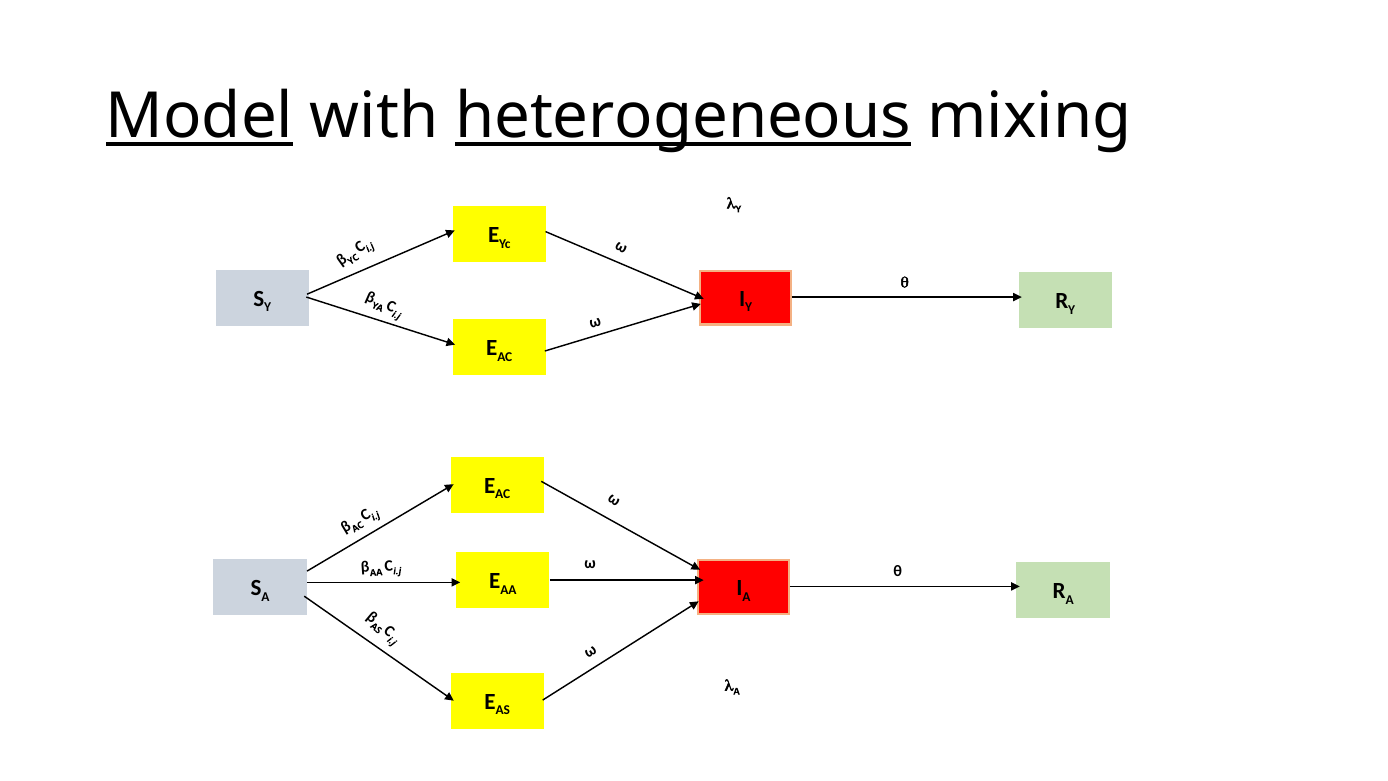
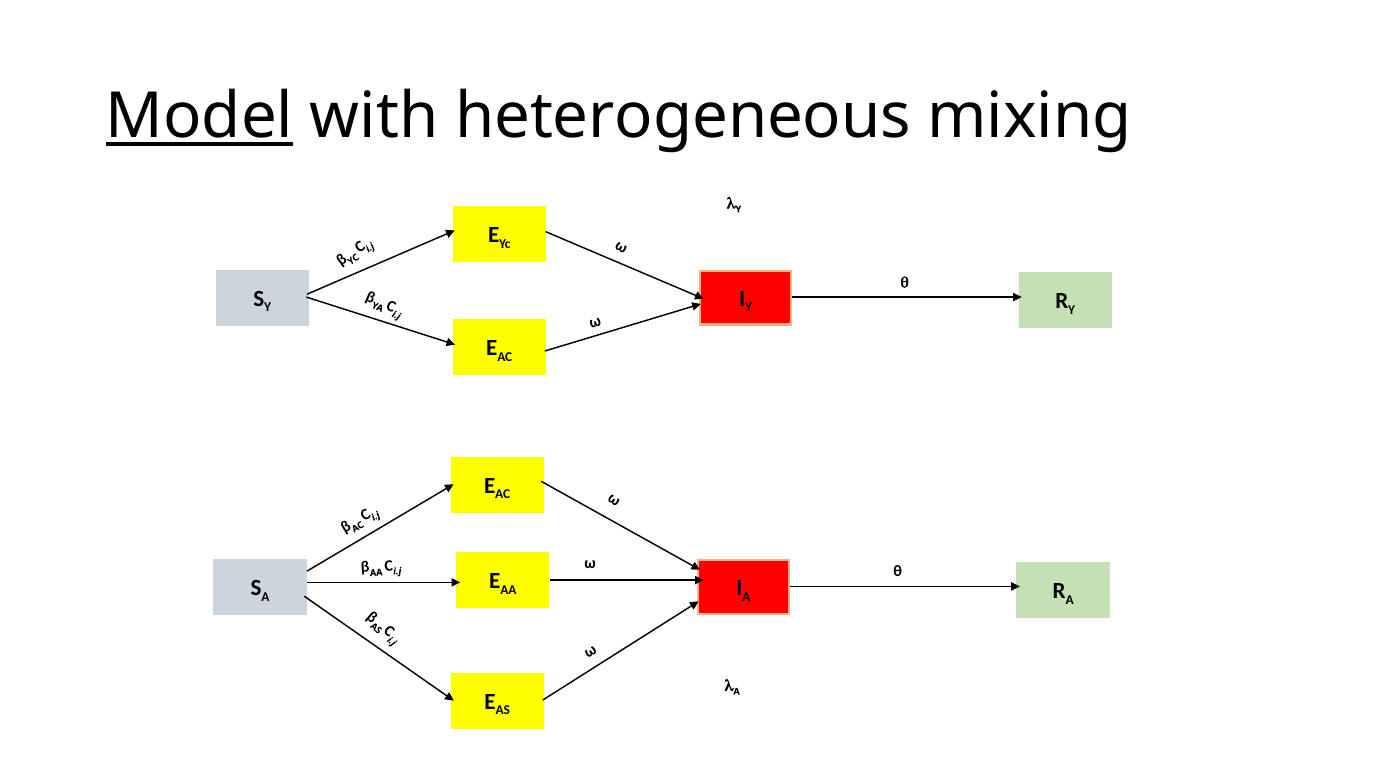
heterogeneous underline: present -> none (683, 117)
